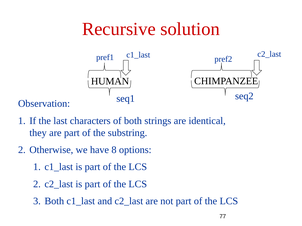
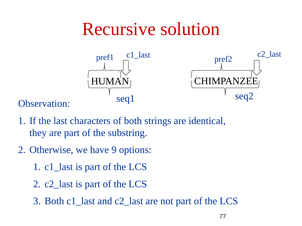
8: 8 -> 9 (114, 150)
